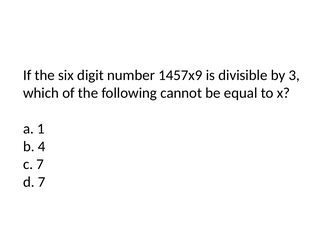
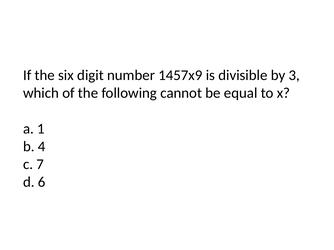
d 7: 7 -> 6 (42, 182)
